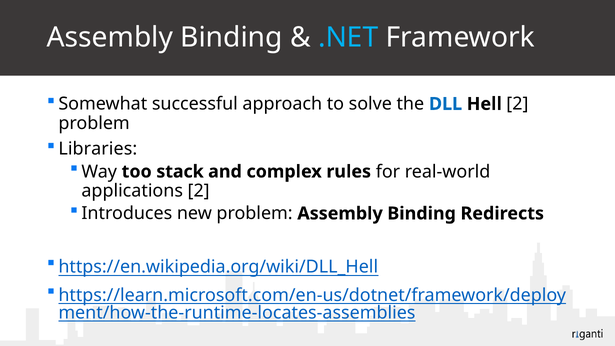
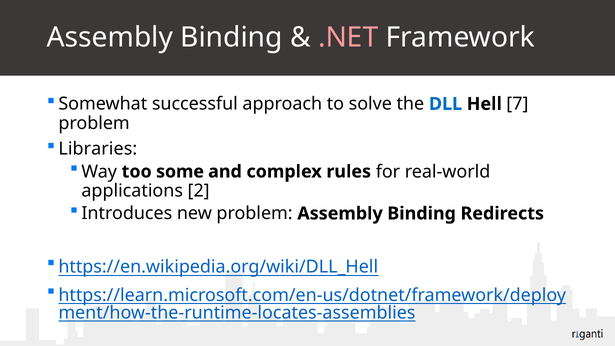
.NET colour: light blue -> pink (348, 38)
Hell 2: 2 -> 7 (517, 104)
stack: stack -> some (180, 172)
